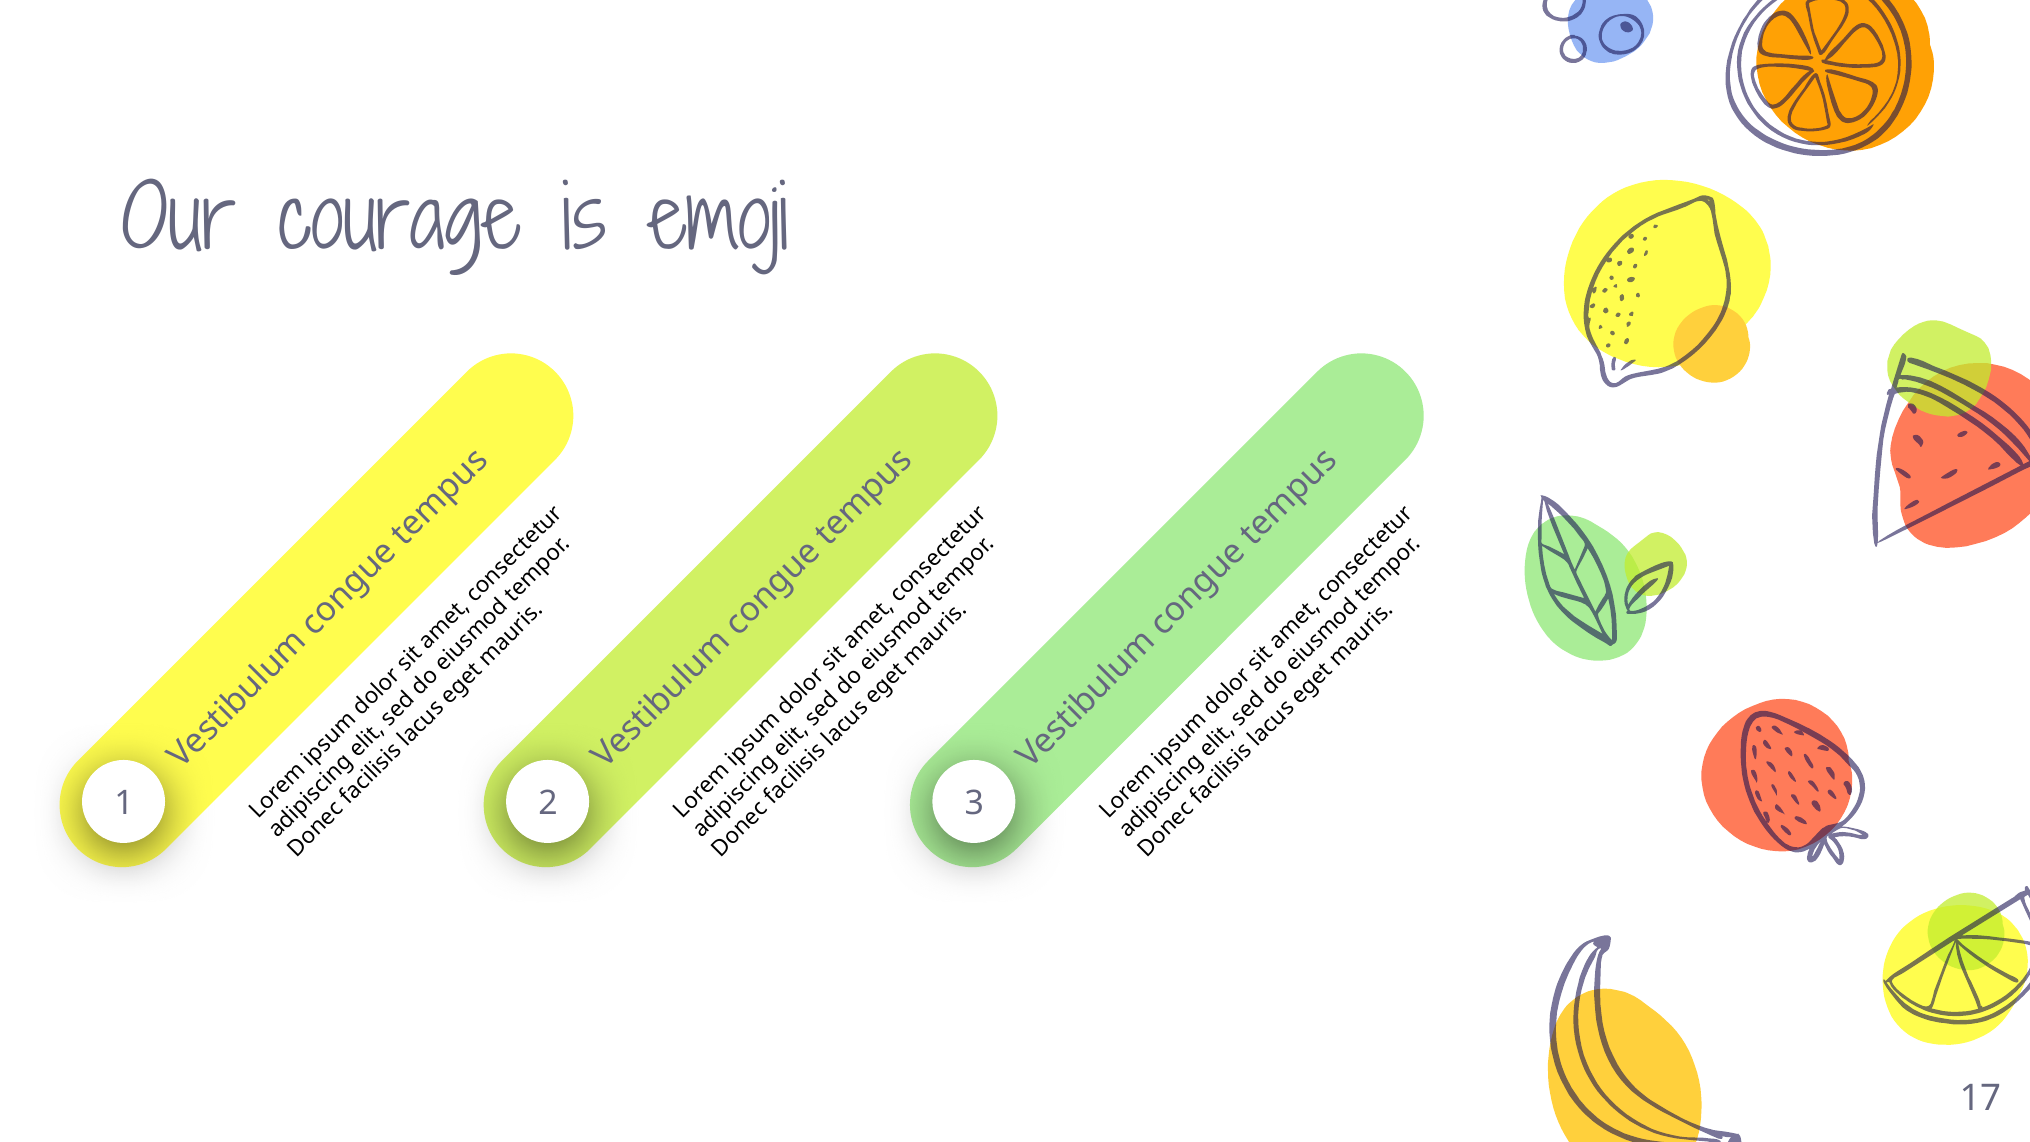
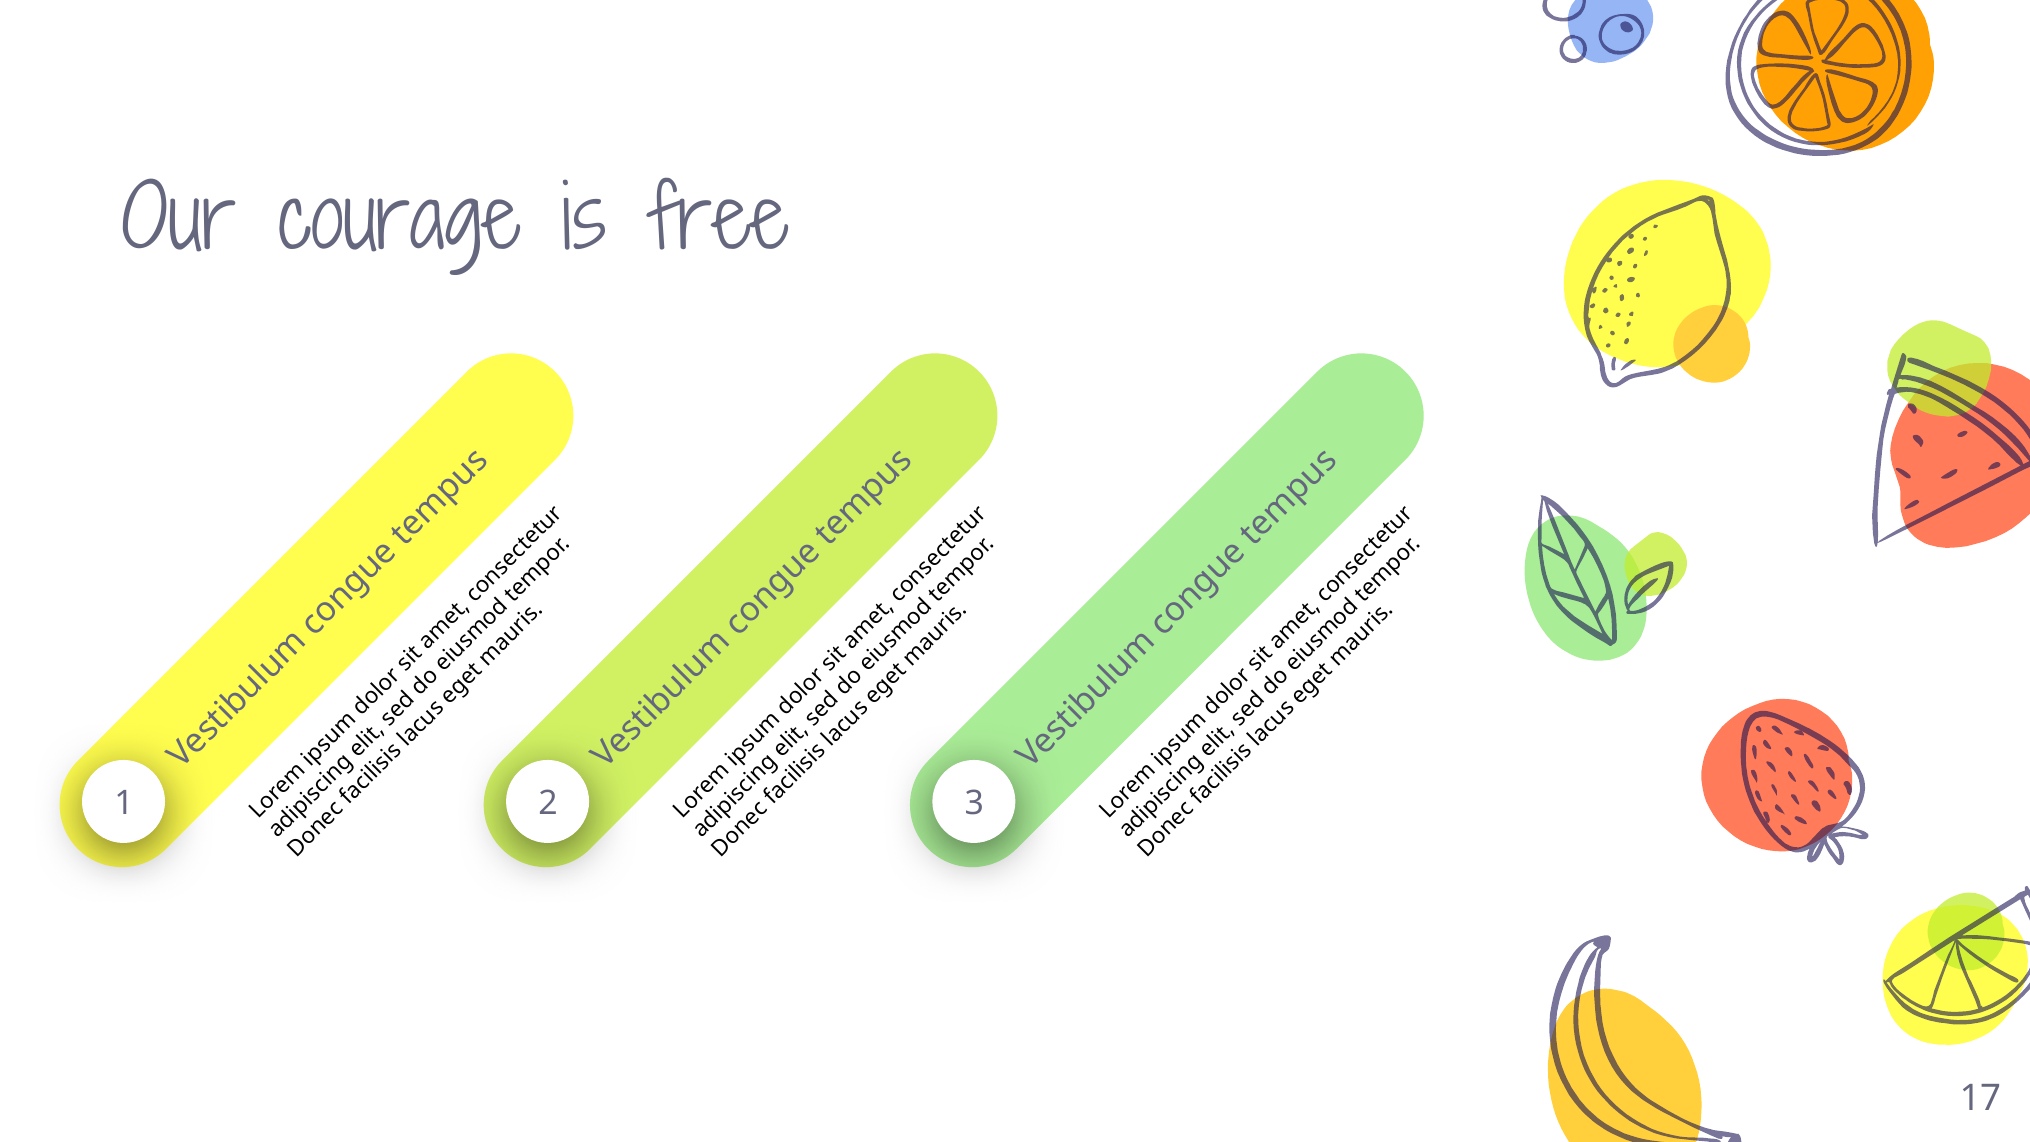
emoji: emoji -> free (719, 222)
